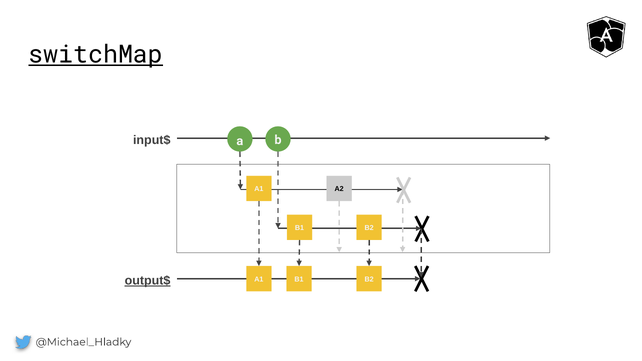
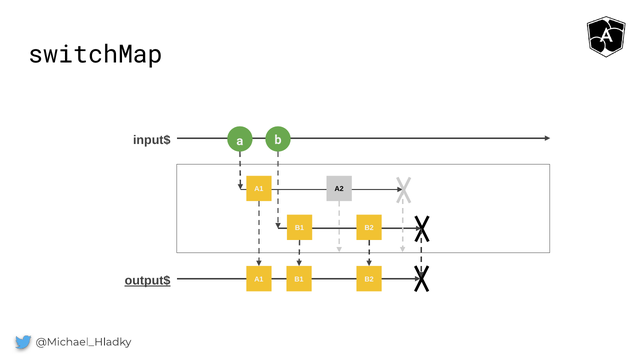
switchMap underline: present -> none (96, 54)
